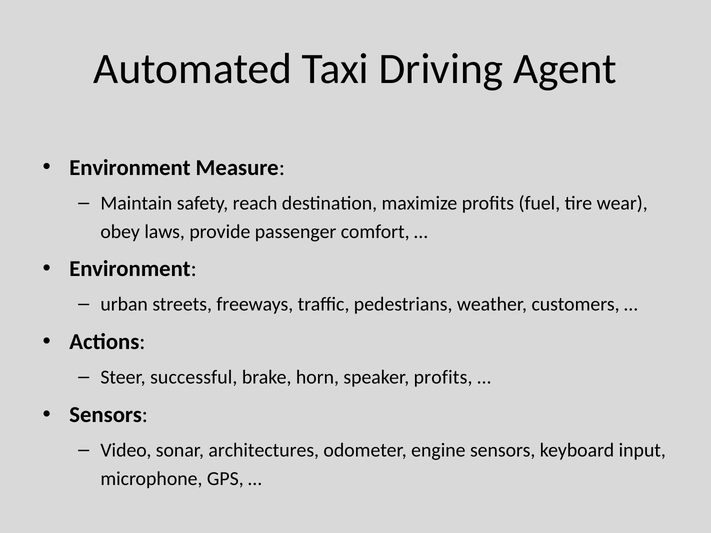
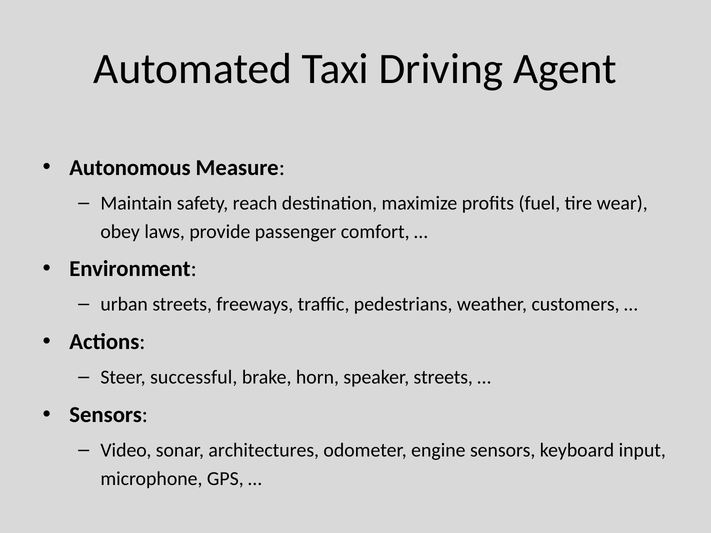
Environment: Environment -> Autonomous (130, 168)
speaker profits: profits -> streets (443, 378)
